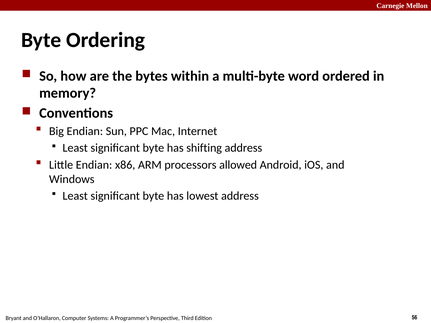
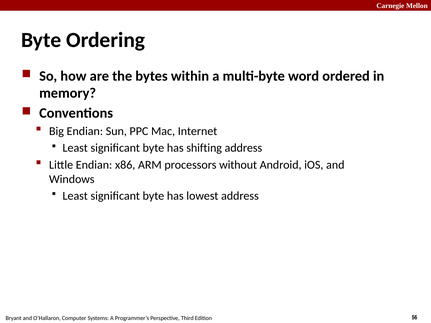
allowed: allowed -> without (238, 165)
